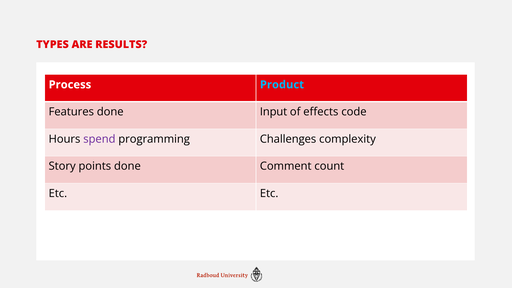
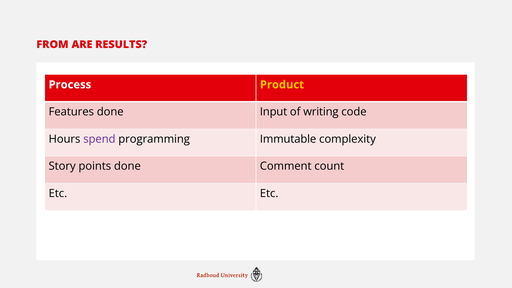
TYPES: TYPES -> FROM (53, 45)
Product colour: light blue -> yellow (282, 85)
effects: effects -> writing (321, 112)
Challenges: Challenges -> Immutable (288, 139)
